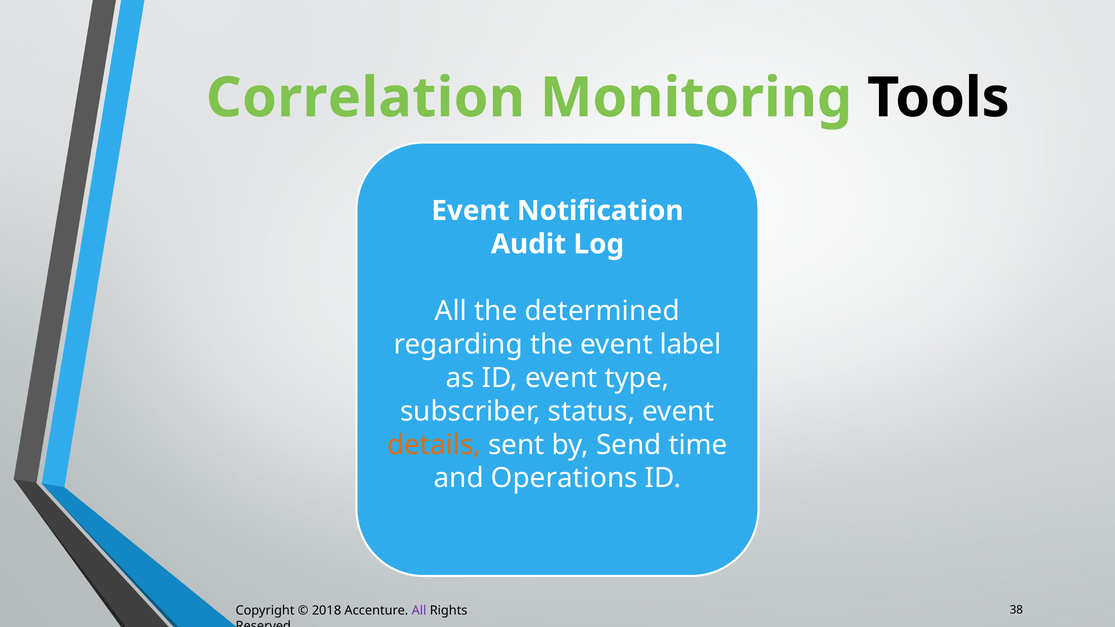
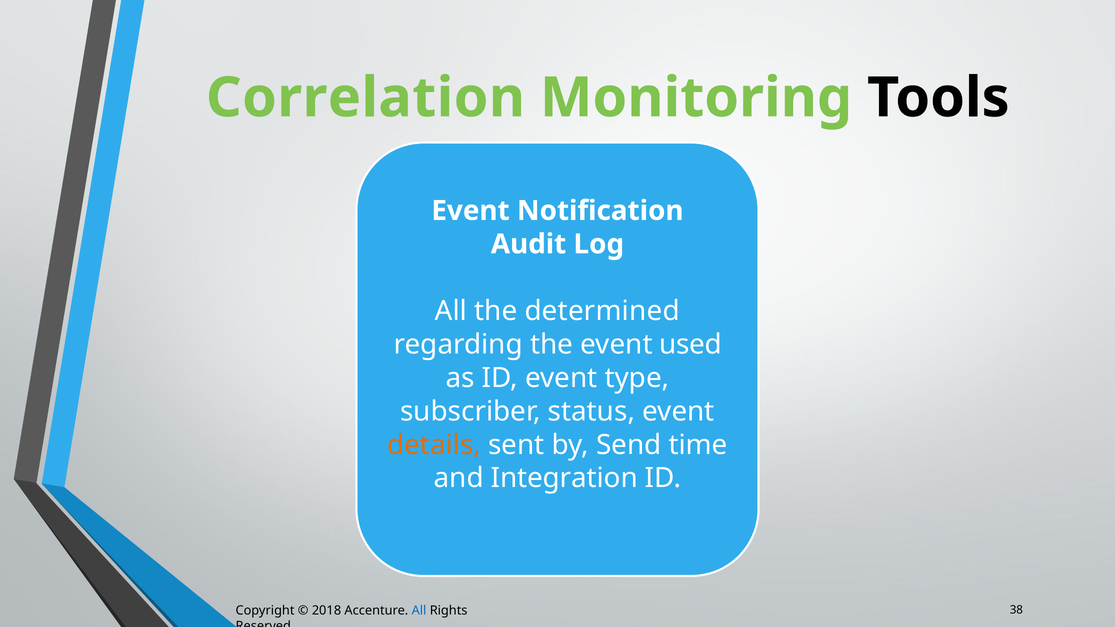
label: label -> used (691, 345)
Operations: Operations -> Integration (564, 478)
All colour: purple -> blue (419, 611)
